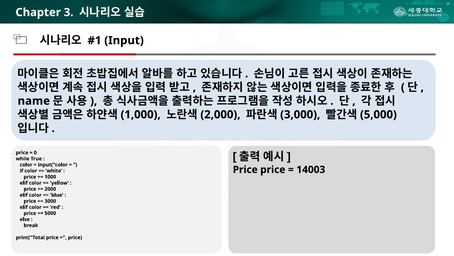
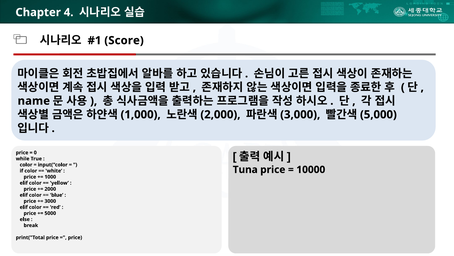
3: 3 -> 4 (69, 12)
Input: Input -> Score (124, 40)
Price: Price -> Tuna (245, 169)
14003: 14003 -> 10000 (311, 169)
